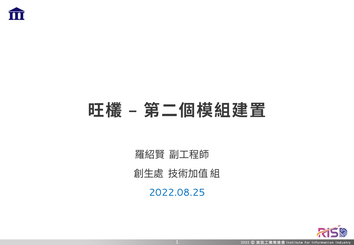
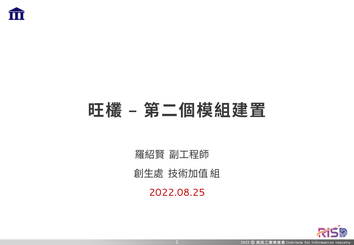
2022.08.25 colour: blue -> red (177, 193)
